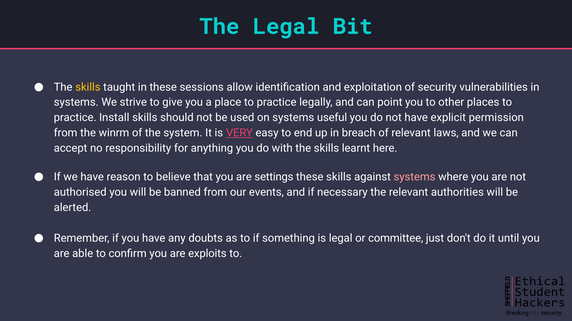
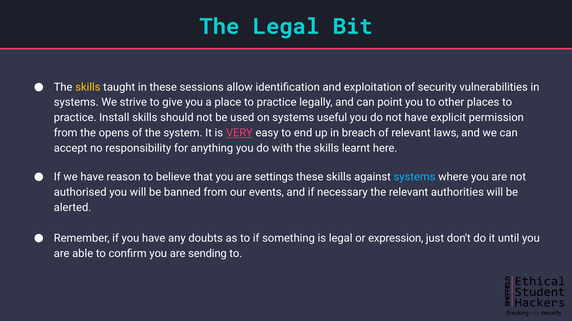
winrm: winrm -> opens (114, 133)
systems colour: pink -> light blue (415, 177)
committee: committee -> expression (396, 239)
exploits: exploits -> sending (207, 254)
